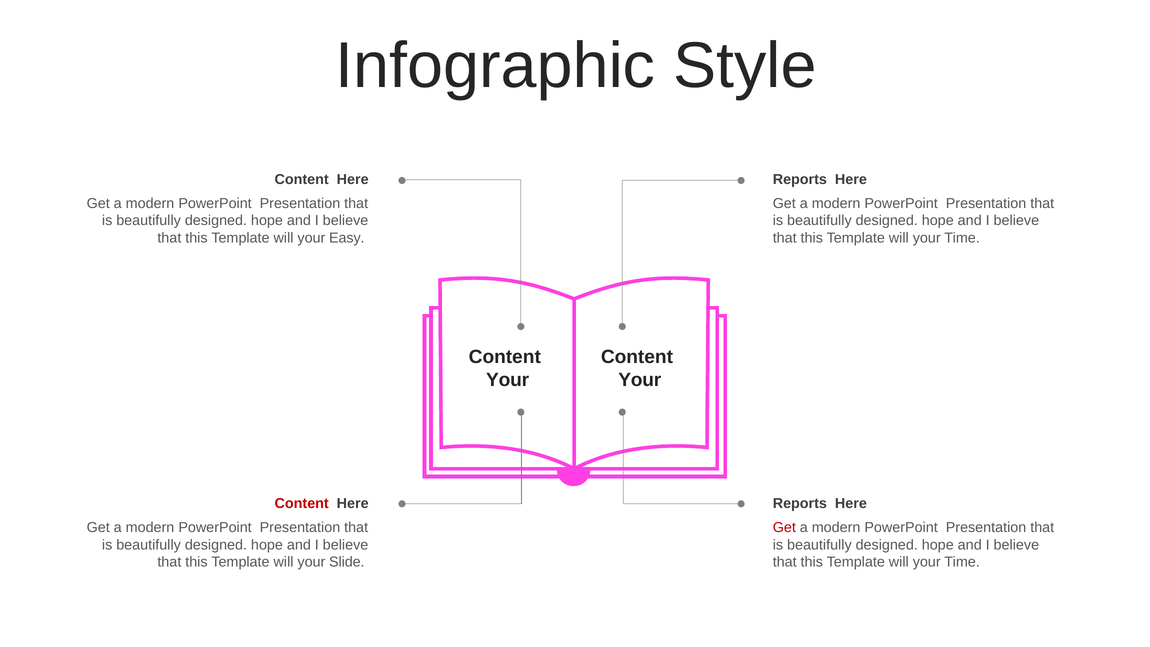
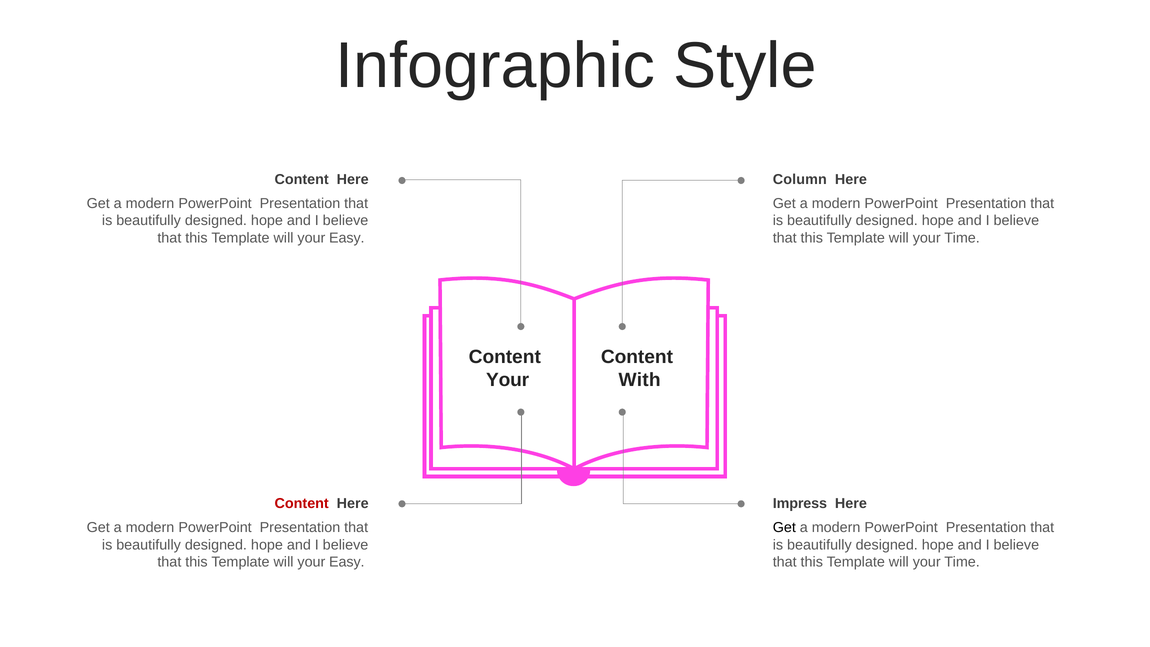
Reports: Reports -> Column (800, 180)
Your: Your -> With (640, 380)
Reports: Reports -> Impress (800, 504)
Get colour: red -> black (784, 527)
Slide: Slide -> Easy (347, 562)
